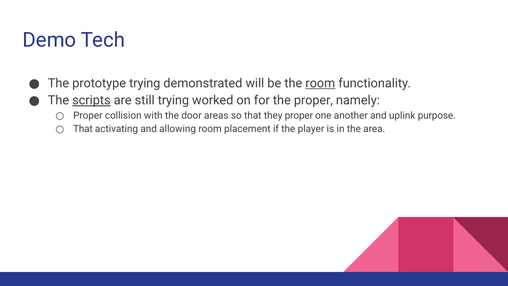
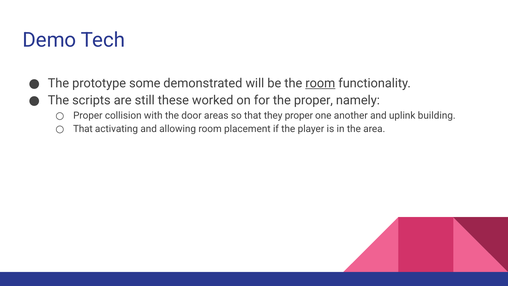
prototype trying: trying -> some (145, 83)
scripts underline: present -> none (91, 100)
still trying: trying -> these (173, 100)
purpose: purpose -> building (437, 115)
